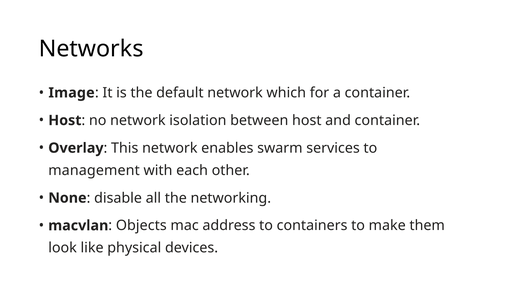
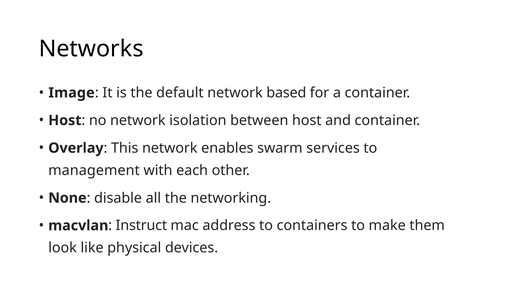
which: which -> based (286, 93)
Objects: Objects -> Instruct (141, 225)
